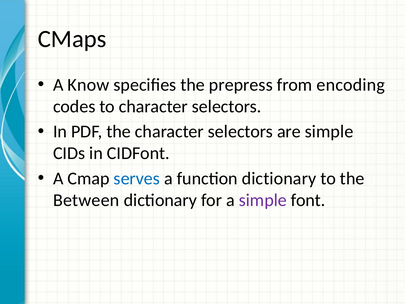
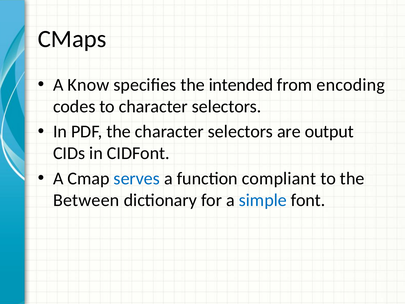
prepress: prepress -> intended (241, 85)
are simple: simple -> output (329, 132)
function dictionary: dictionary -> compliant (279, 178)
simple colour: purple -> blue (263, 200)
